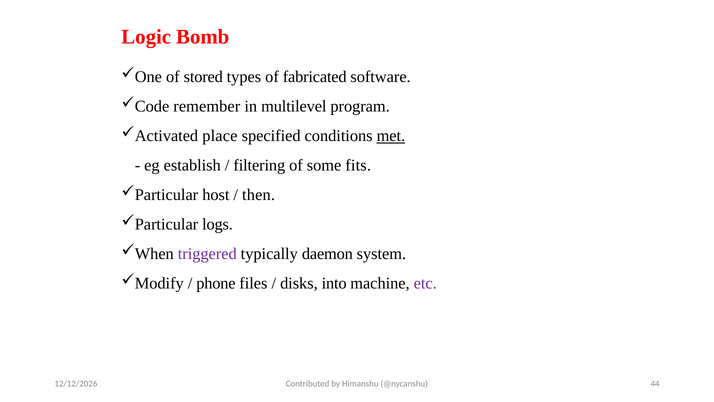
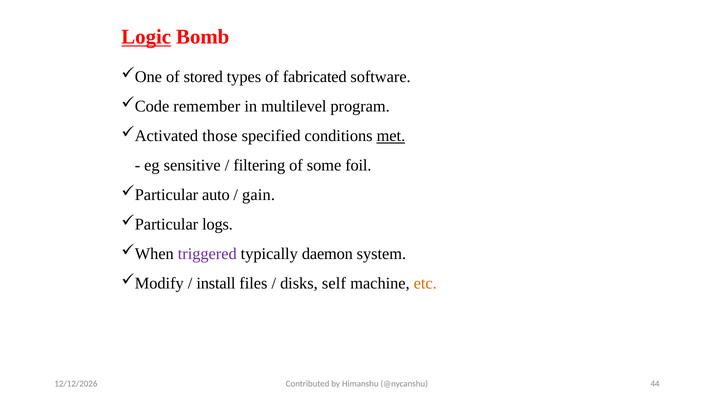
Logic underline: none -> present (146, 37)
place: place -> those (220, 136)
establish: establish -> sensitive (192, 165)
fits: fits -> foil (358, 165)
host: host -> auto (216, 195)
then: then -> gain (259, 195)
phone: phone -> install (216, 283)
into: into -> self (334, 283)
etc colour: purple -> orange (425, 283)
